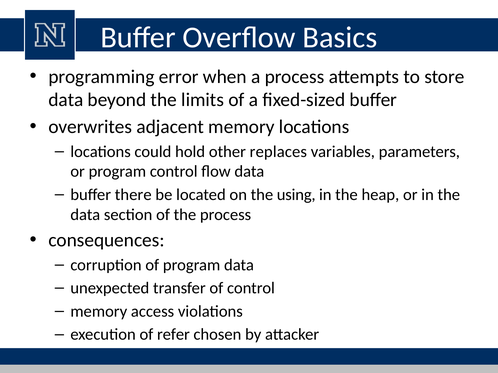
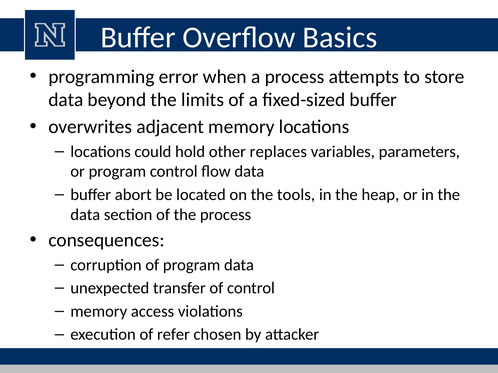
there: there -> abort (133, 195)
using: using -> tools (296, 195)
